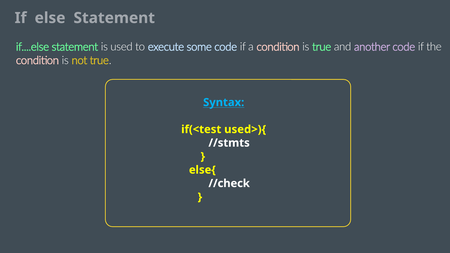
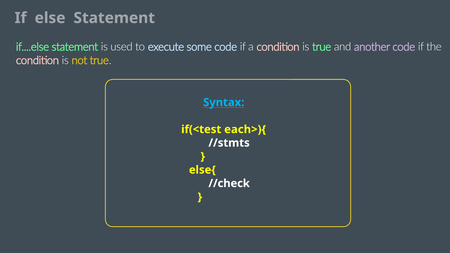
used>){: used>){ -> each>){ (245, 129)
